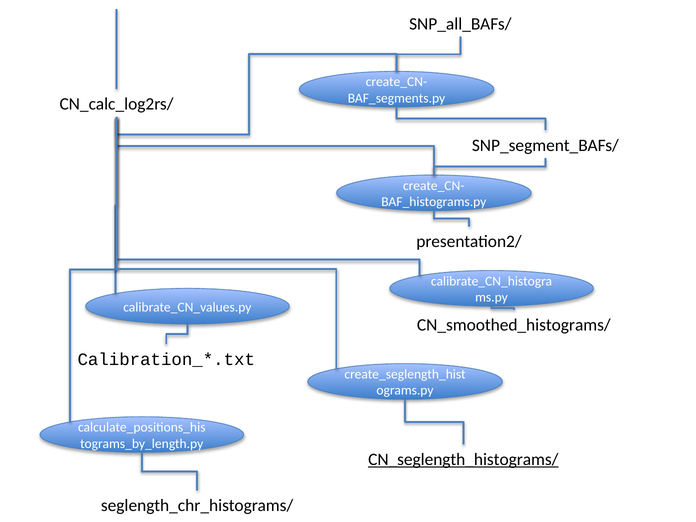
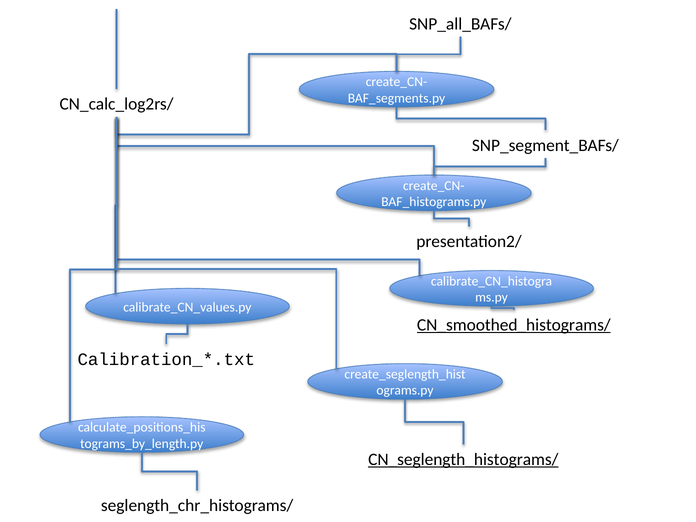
CN_smoothed_histograms/ underline: none -> present (514, 325)
